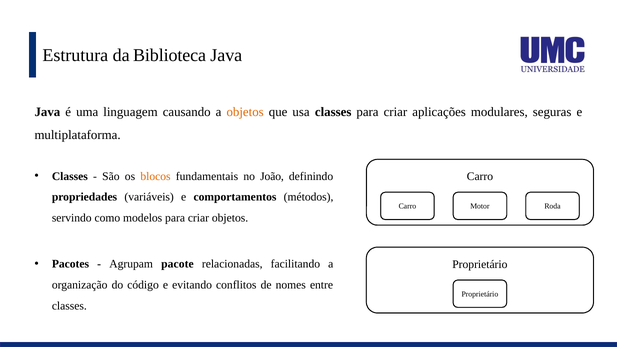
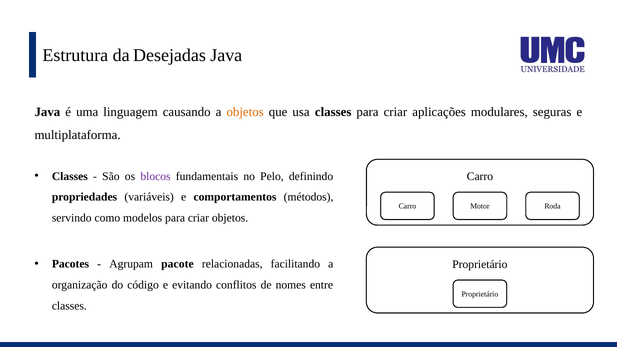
Biblioteca: Biblioteca -> Desejadas (169, 55)
blocos colour: orange -> purple (155, 176)
João: João -> Pelo (272, 176)
